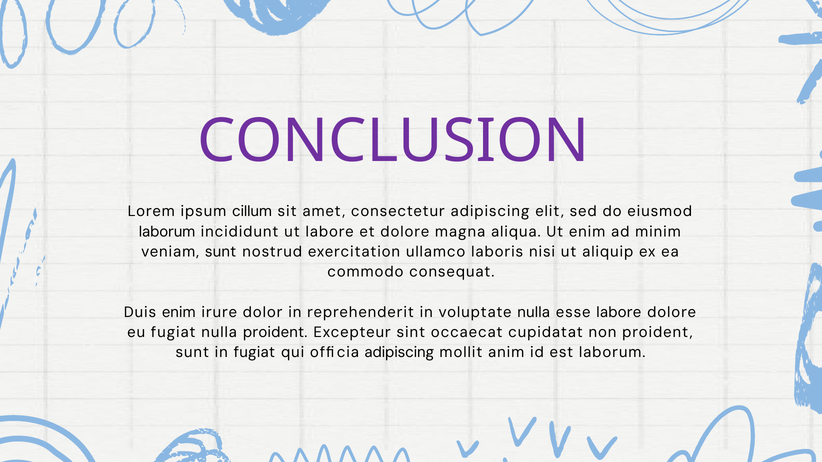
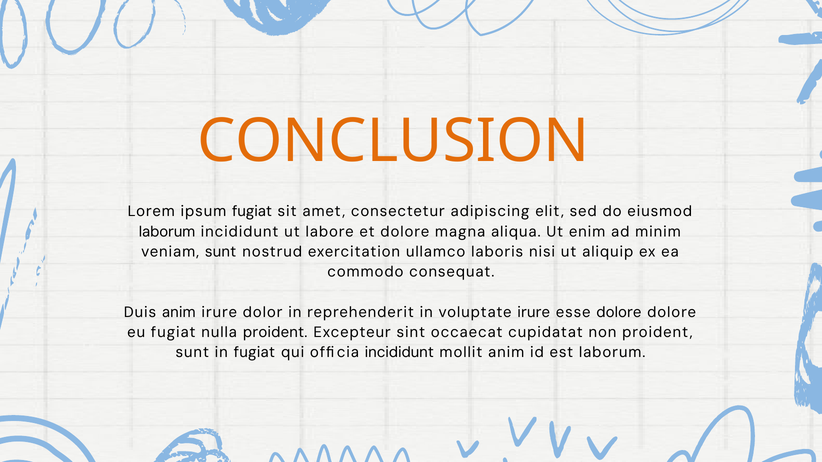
CONCLUSION colour: purple -> orange (393, 142)
ipsum cillum: cillum -> fugiat (252, 212)
Duis enim: enim -> anim (179, 312)
voluptate nulla: nulla -> irure (534, 312)
esse labore: labore -> dolore (619, 312)
officia adipiscing: adipiscing -> incididunt (399, 353)
